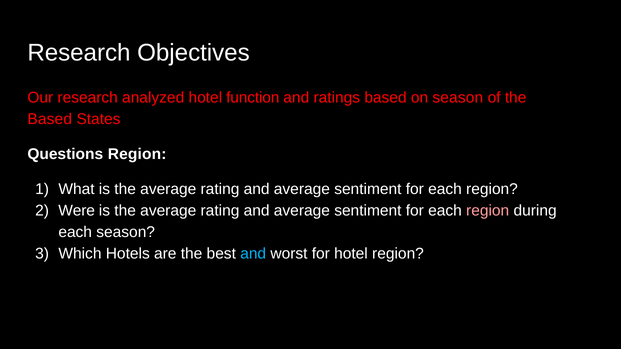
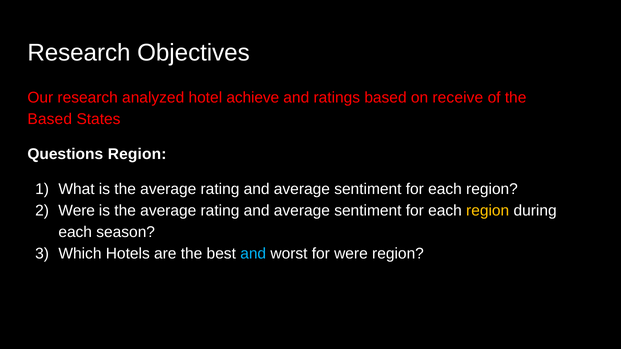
function: function -> achieve (253, 98)
on season: season -> receive (458, 98)
region colour: pink -> yellow (488, 211)
for hotel: hotel -> were (351, 254)
